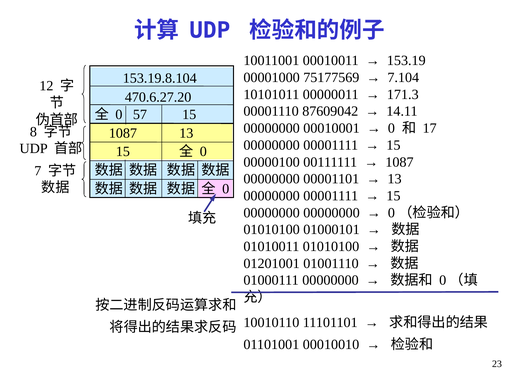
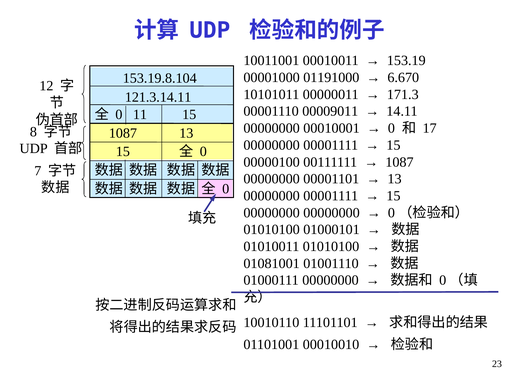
75177569: 75177569 -> 01191000 (331, 78)
7.104: 7.104 -> 6.670 (403, 78)
470.6.27.20: 470.6.27.20 -> 121.3.14.11 (158, 97)
87609042: 87609042 -> 00009011 (330, 111)
57: 57 -> 11 (140, 115)
01201001: 01201001 -> 01081001 (272, 264)
